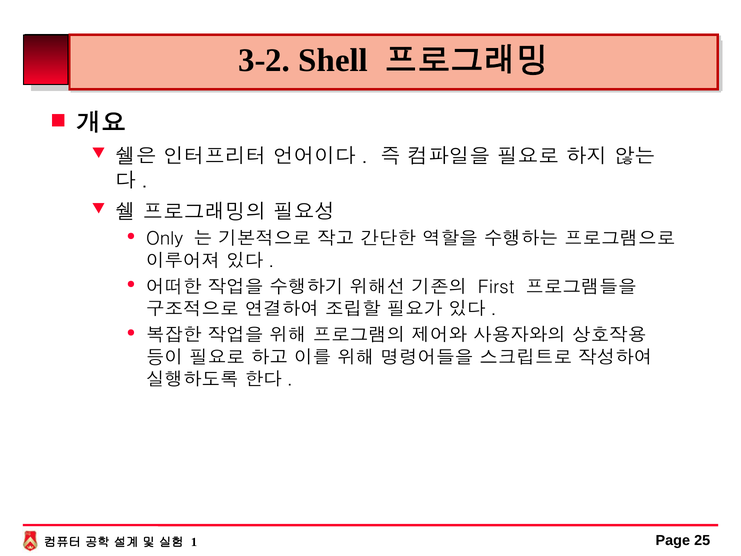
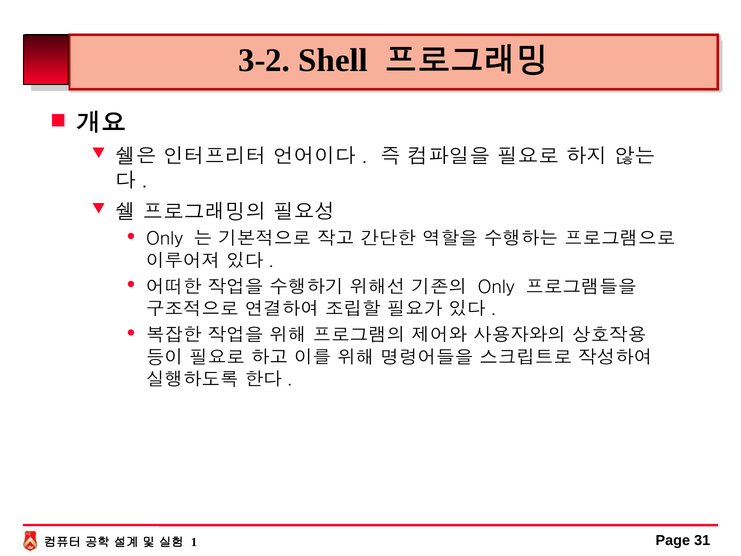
First: First -> Only (496, 287)
25: 25 -> 31 (702, 540)
